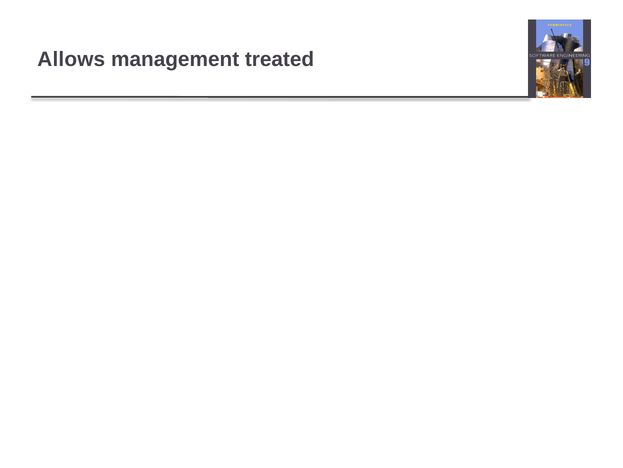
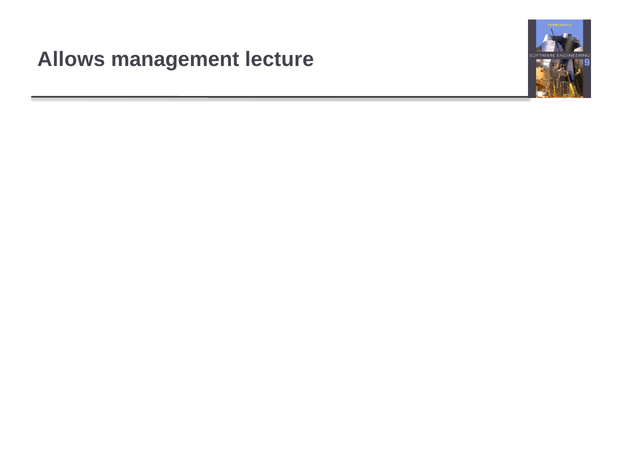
management treated: treated -> lecture (279, 59)
